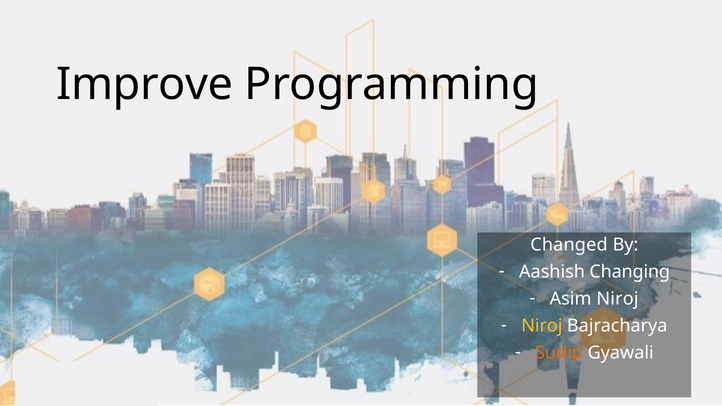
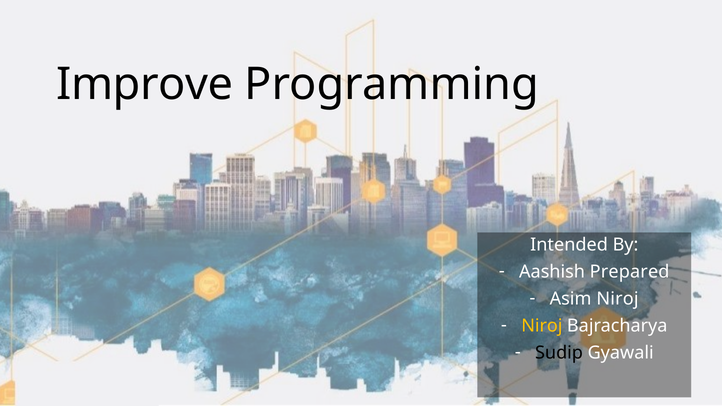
Changed: Changed -> Intended (569, 245)
Changing: Changing -> Prepared (630, 272)
Sudip colour: orange -> black (559, 353)
